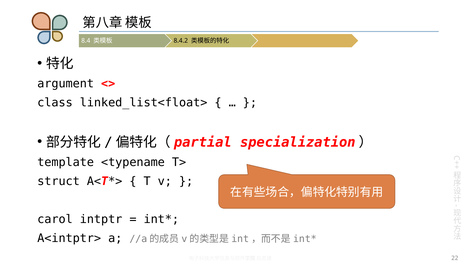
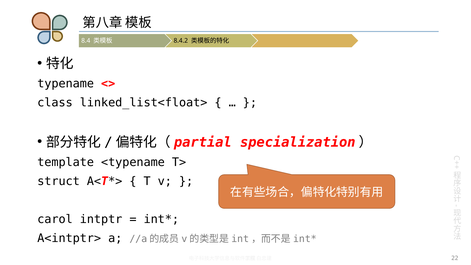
argument: argument -> typename (66, 84)
